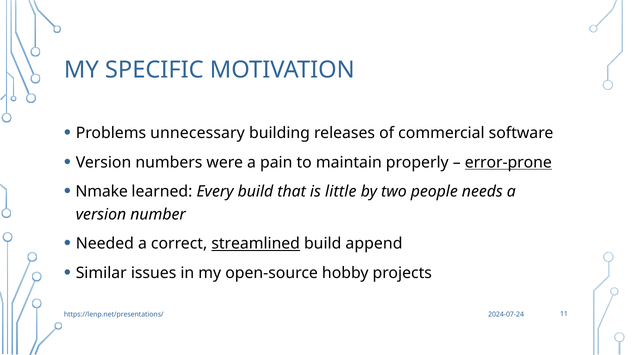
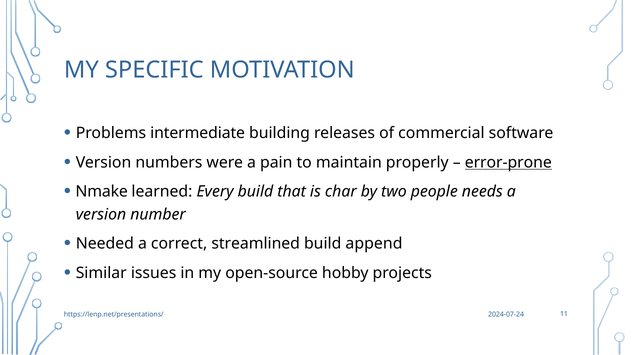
unnecessary: unnecessary -> intermediate (198, 133)
little: little -> char (341, 192)
streamlined underline: present -> none (256, 244)
